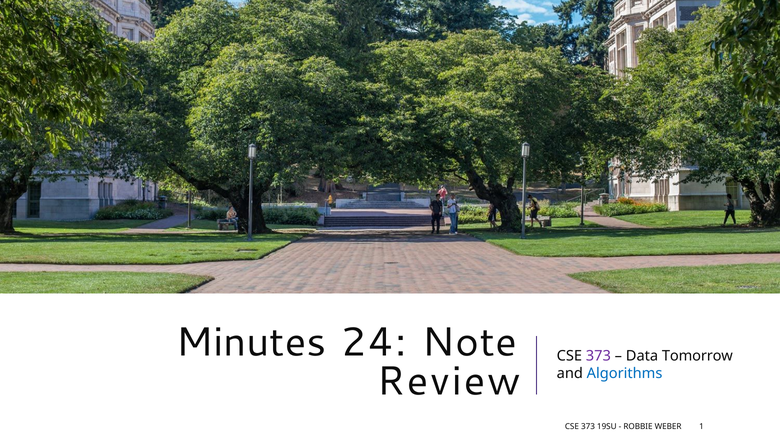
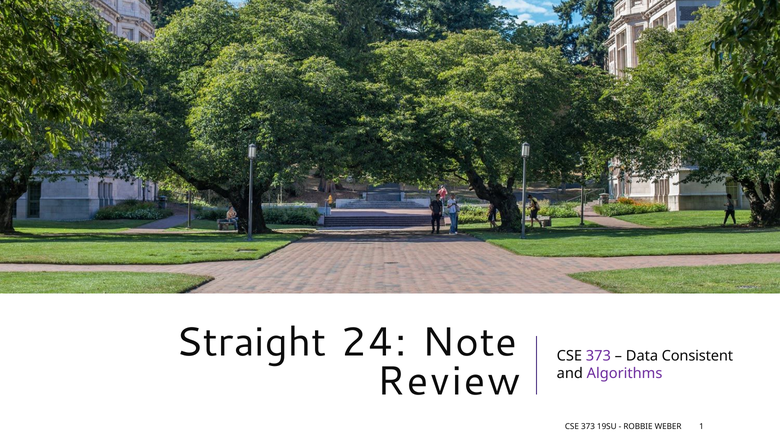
Minutes: Minutes -> Straight (251, 343)
Tomorrow: Tomorrow -> Consistent (697, 356)
Algorithms colour: blue -> purple (625, 374)
